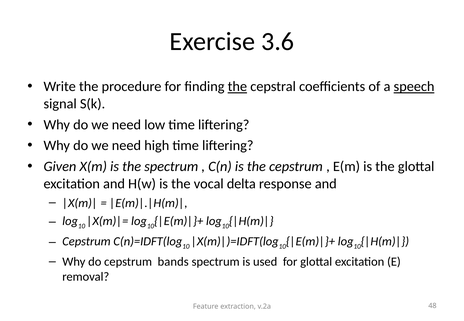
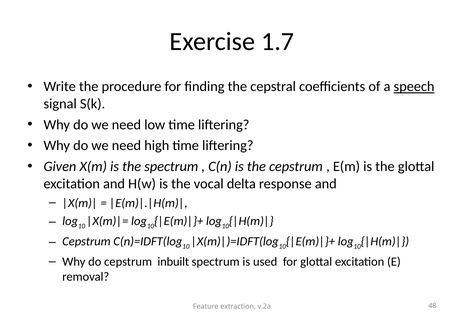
3.6: 3.6 -> 1.7 (278, 41)
the underline: present -> none (237, 87)
bands: bands -> inbuilt (173, 262)
